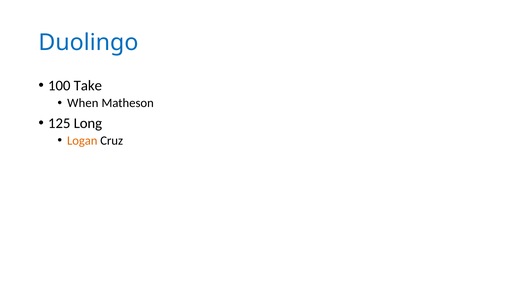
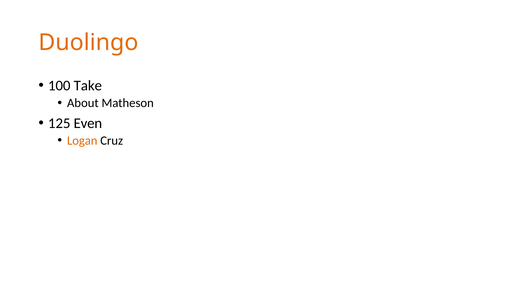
Duolingo colour: blue -> orange (88, 43)
When: When -> About (83, 103)
Long: Long -> Even (88, 123)
